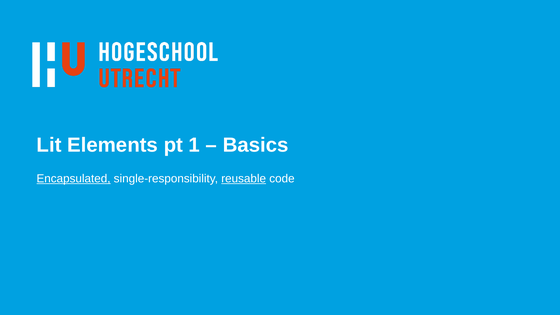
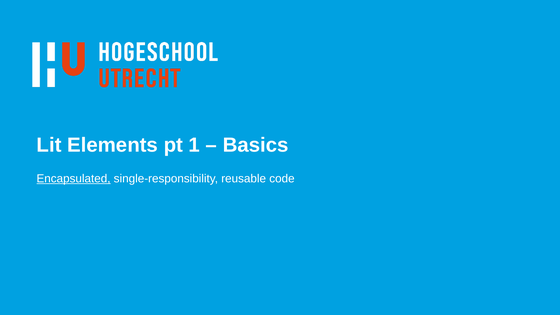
reusable underline: present -> none (244, 179)
